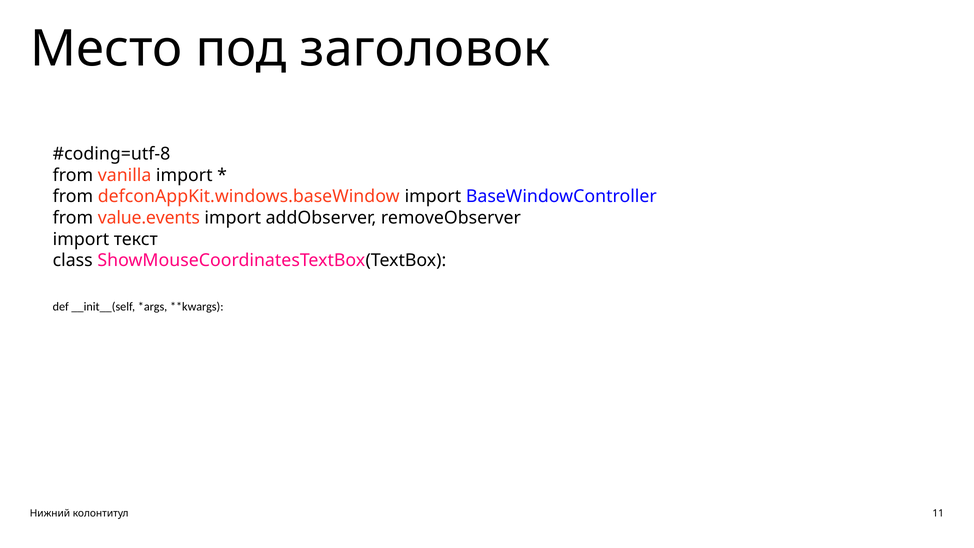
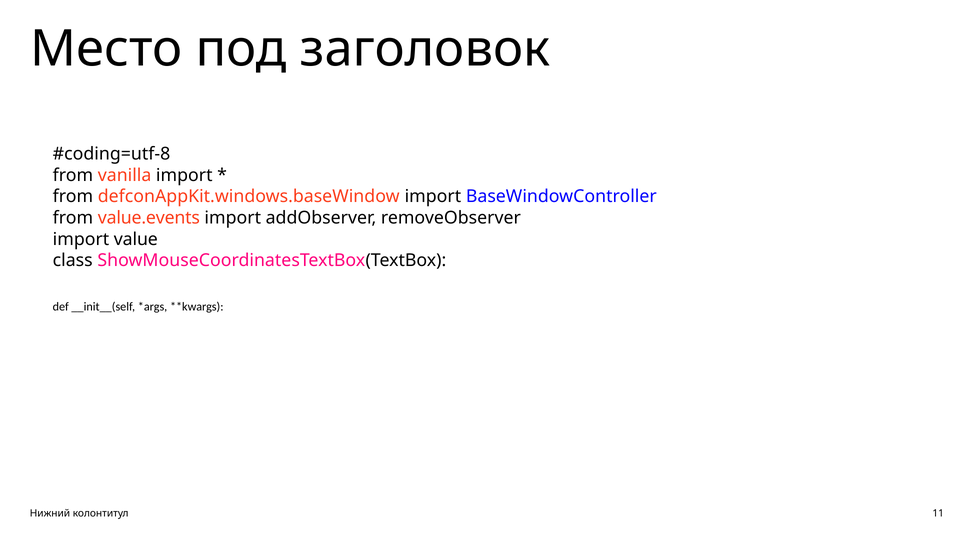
текст: текст -> value (136, 239)
